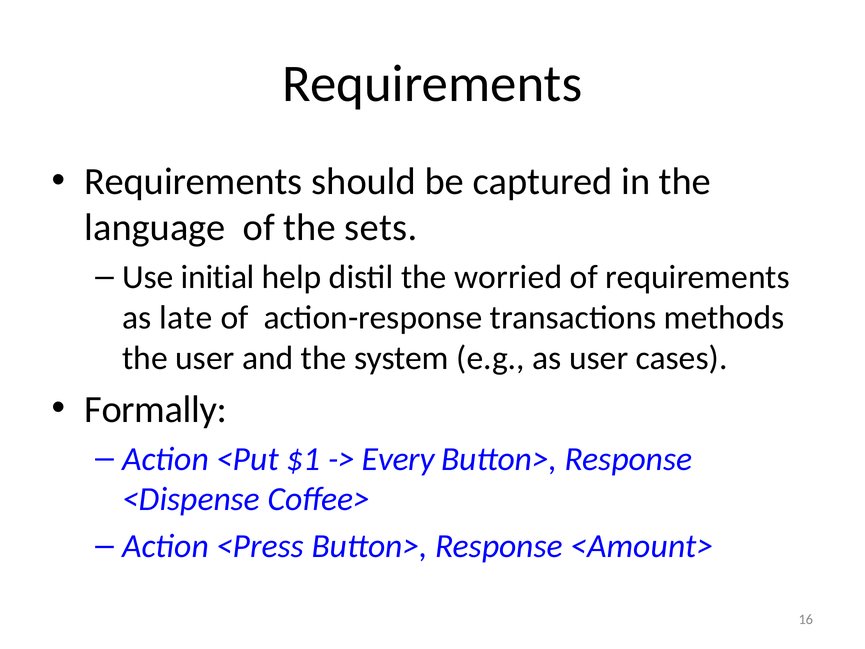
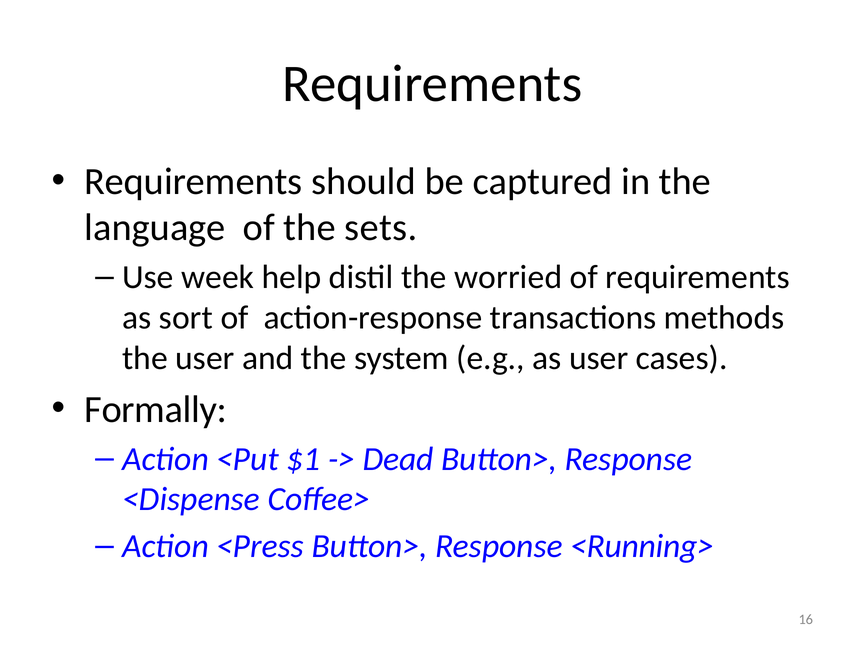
initial: initial -> week (218, 277)
late: late -> sort (186, 318)
Every: Every -> Dead (398, 459)
<Amount>: <Amount> -> <Running> (642, 546)
